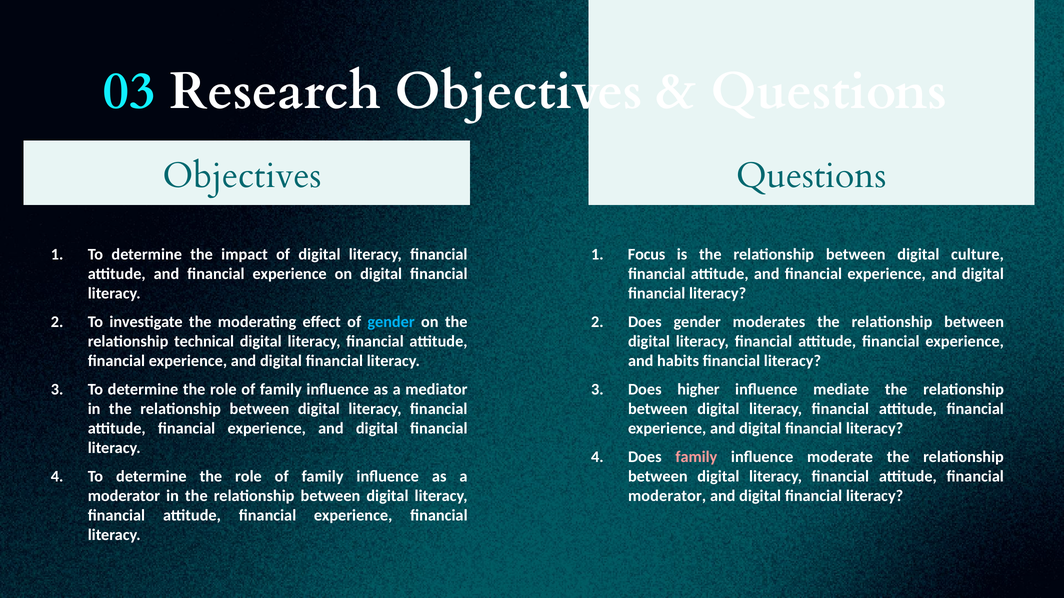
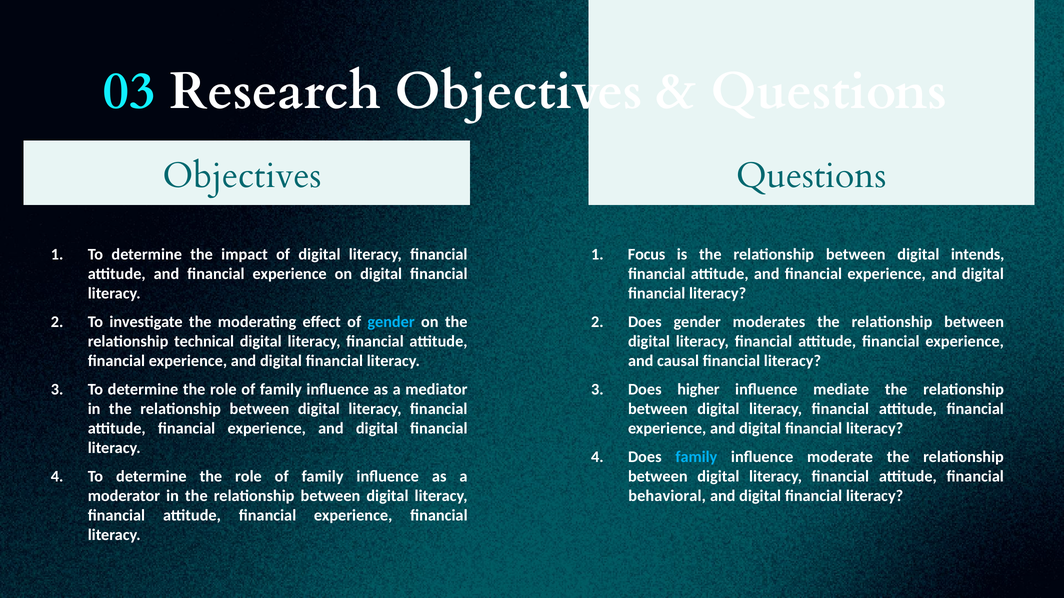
culture: culture -> intends (978, 255)
habits: habits -> causal (678, 361)
family colour: pink -> light blue (696, 457)
moderator: moderator -> behavioral (667, 496)
